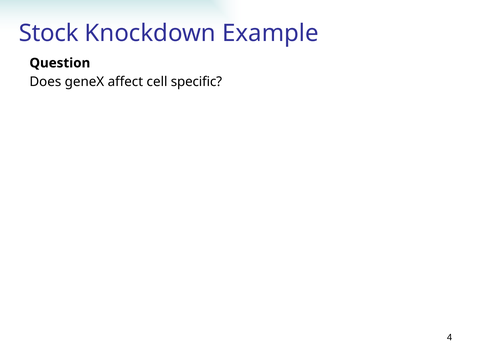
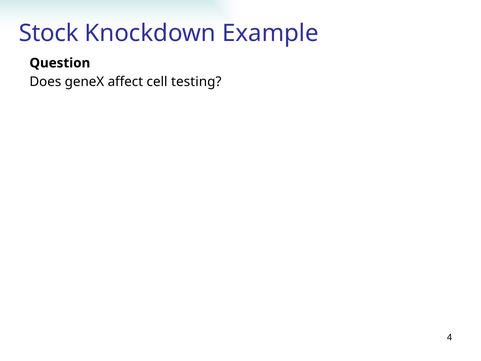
specific: specific -> testing (196, 82)
